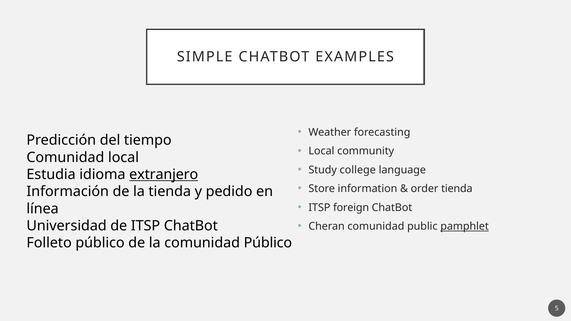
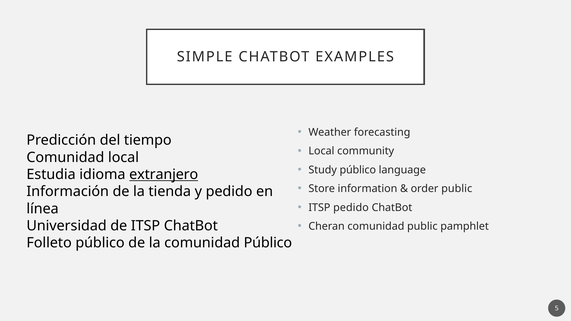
Study college: college -> público (358, 170)
order tienda: tienda -> public (457, 189)
ITSP foreign: foreign -> pedido (351, 208)
pamphlet underline: present -> none (465, 226)
